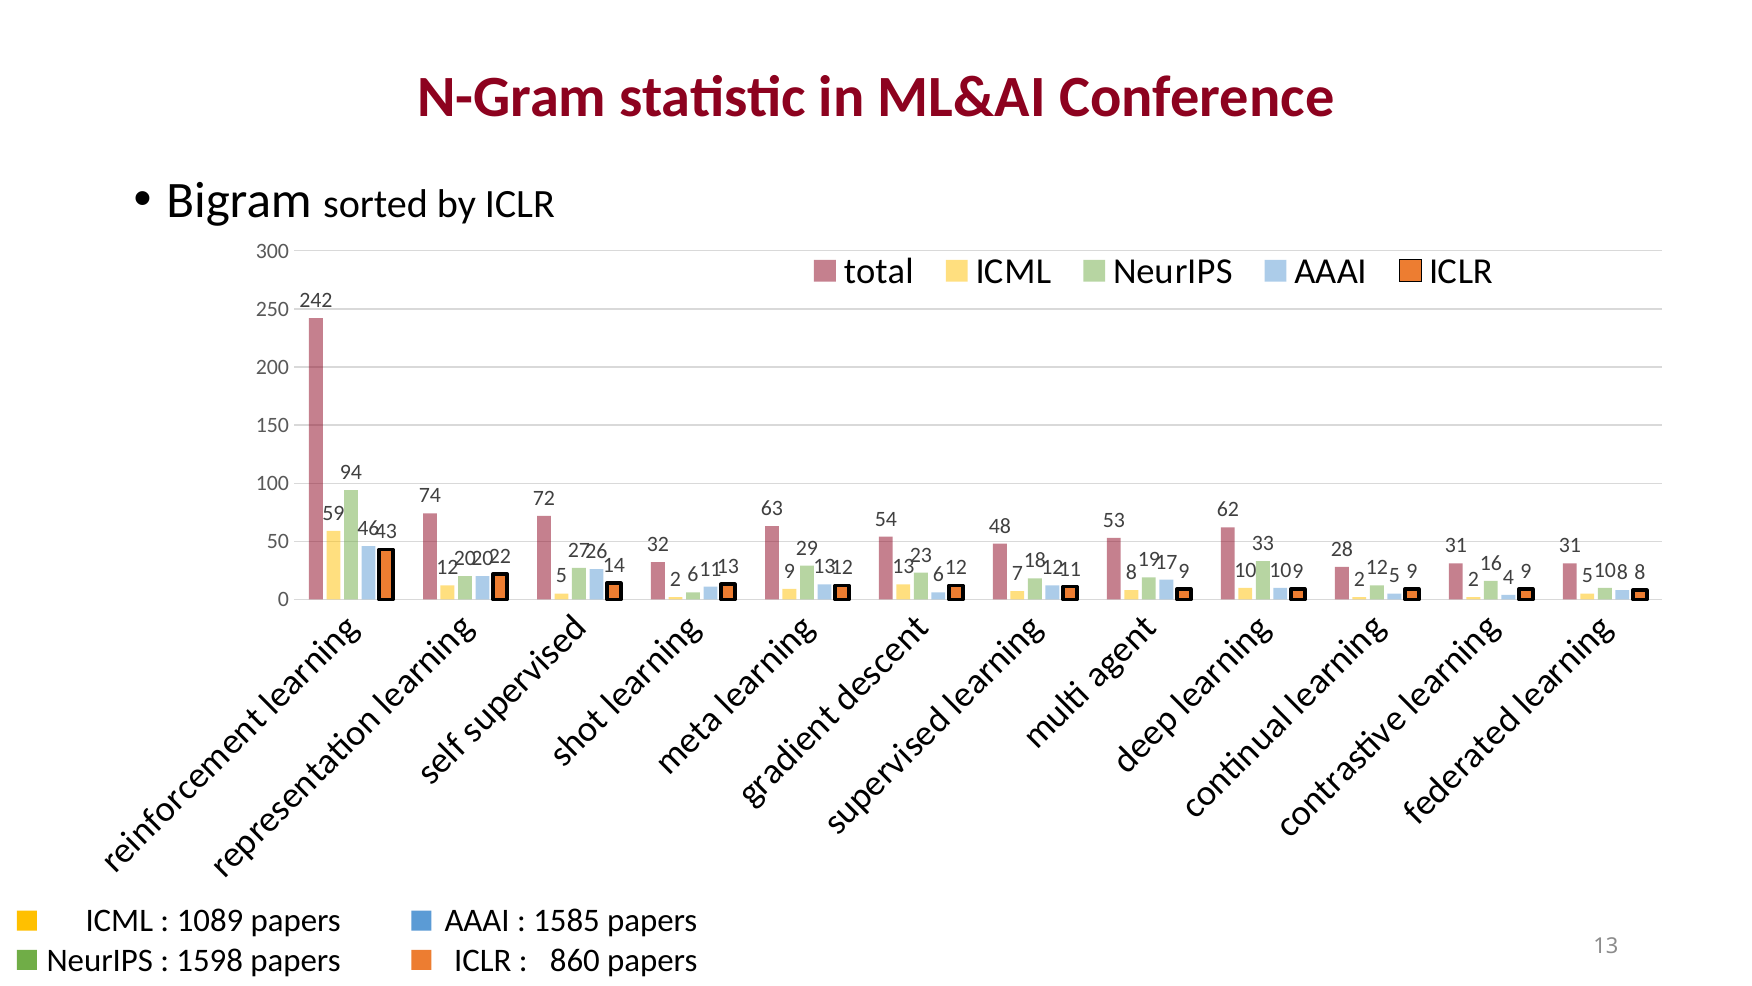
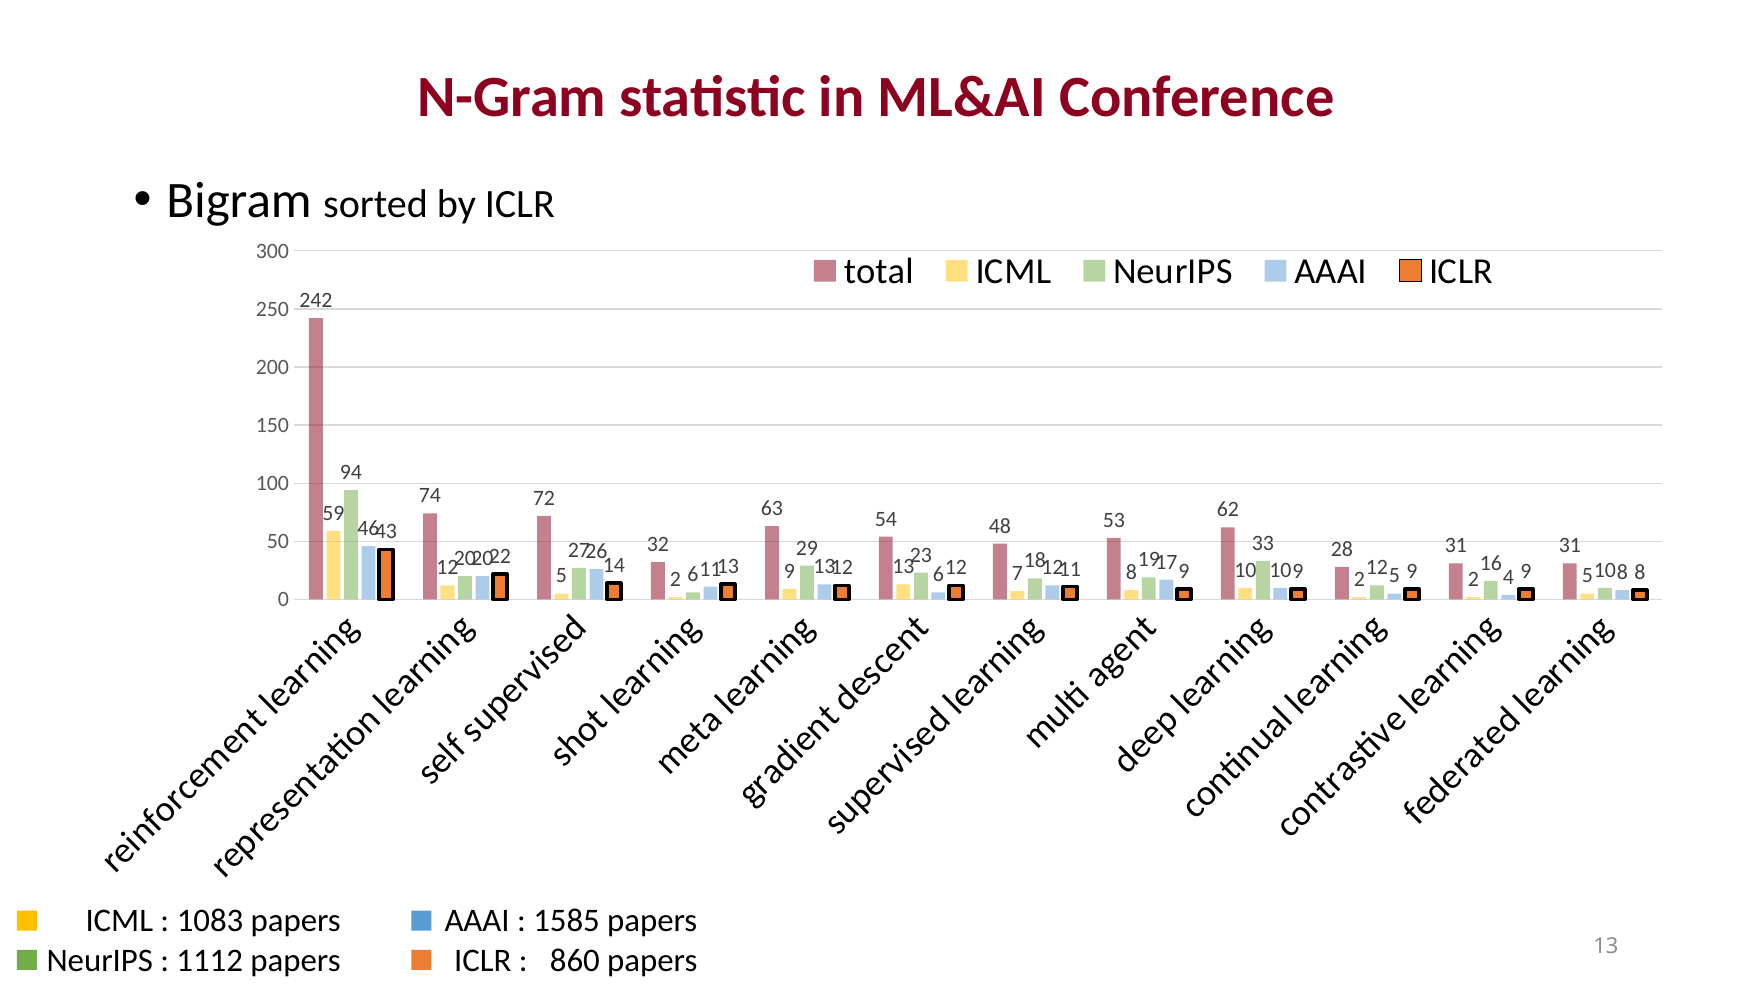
1089: 1089 -> 1083 (210, 921)
1598: 1598 -> 1112 (210, 960)
